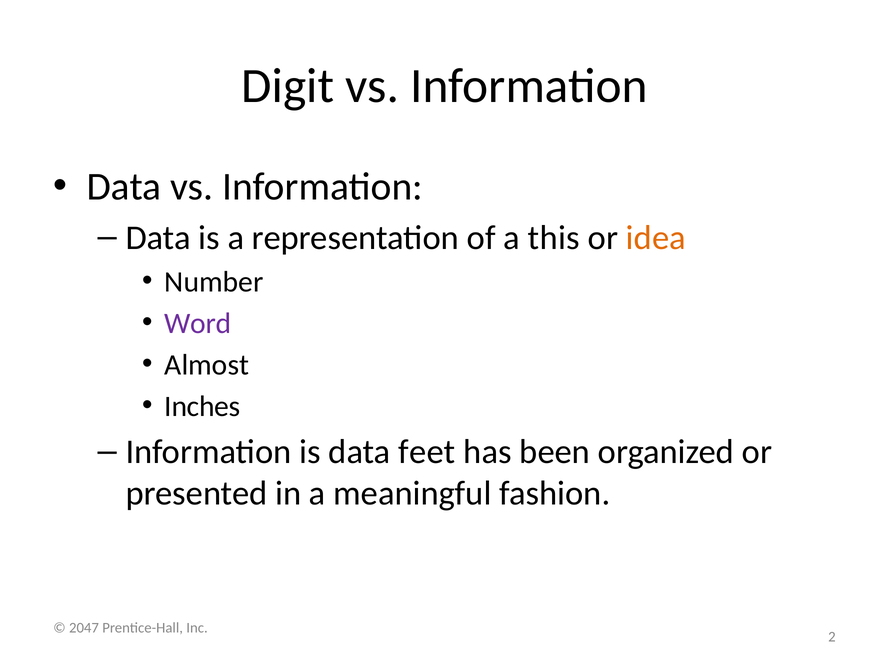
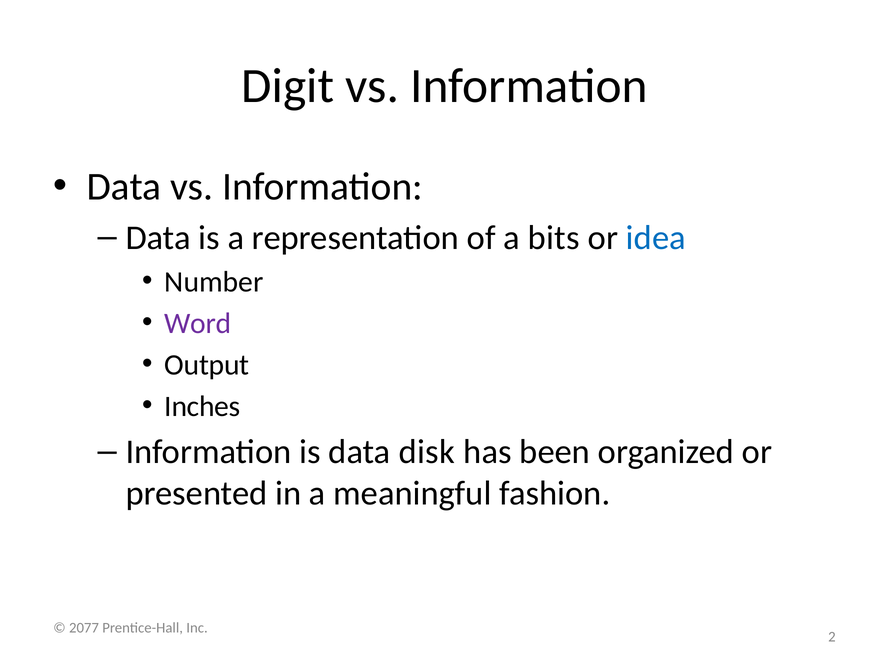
this: this -> bits (554, 238)
idea colour: orange -> blue (656, 238)
Almost: Almost -> Output (207, 365)
feet: feet -> disk (427, 452)
2047: 2047 -> 2077 (84, 628)
